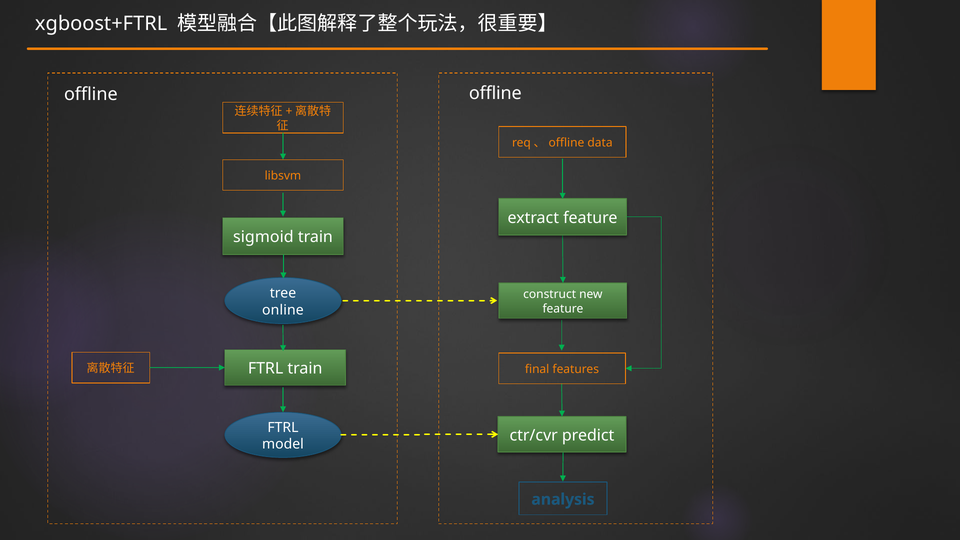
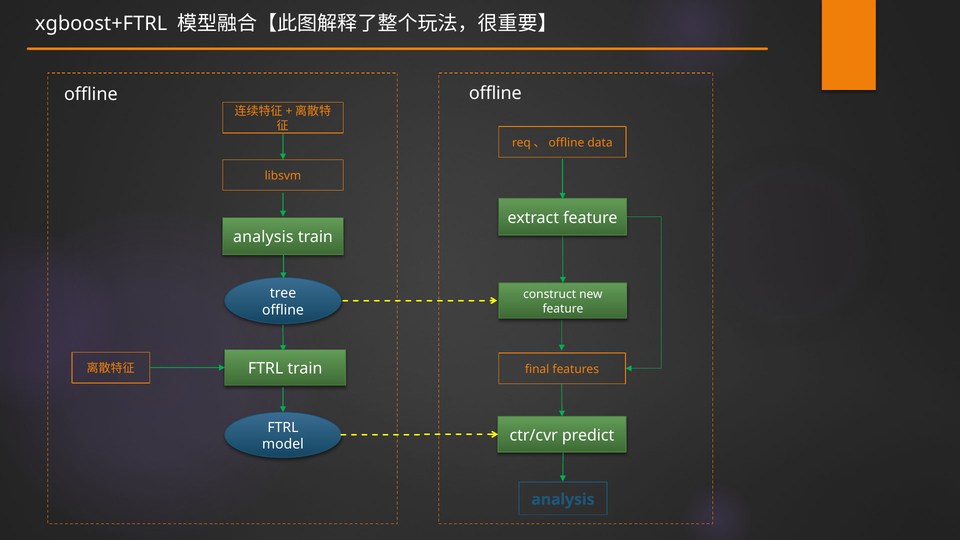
sigmoid: sigmoid -> analysis (263, 237)
online: online -> offline (283, 310)
